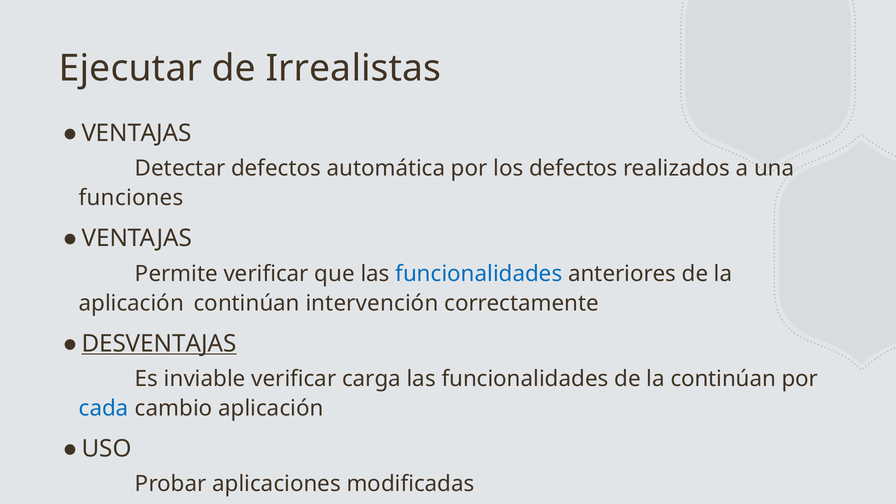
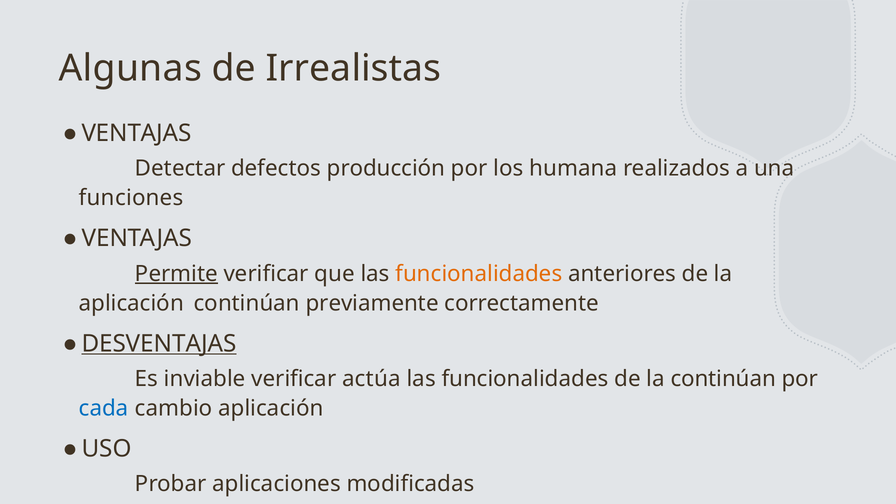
Ejecutar: Ejecutar -> Algunas (130, 68)
automática: automática -> producción (386, 169)
los defectos: defectos -> humana (573, 169)
Permite underline: none -> present (176, 274)
funcionalidades colour: blue -> orange (479, 274)
intervención: intervención -> previamente (372, 303)
carga: carga -> actúa (371, 379)
